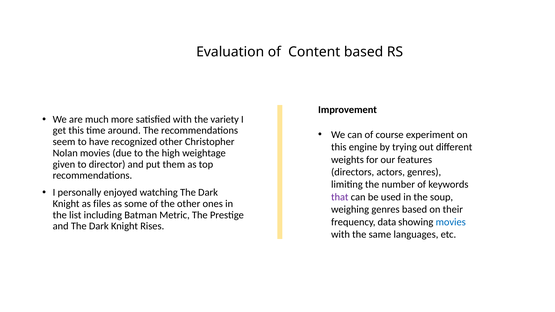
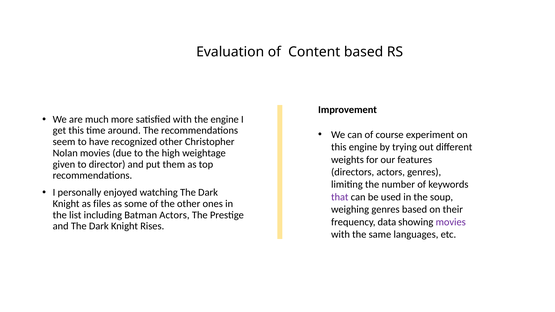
the variety: variety -> engine (225, 119)
Batman Metric: Metric -> Actors (174, 215)
movies colour: blue -> purple (451, 222)
